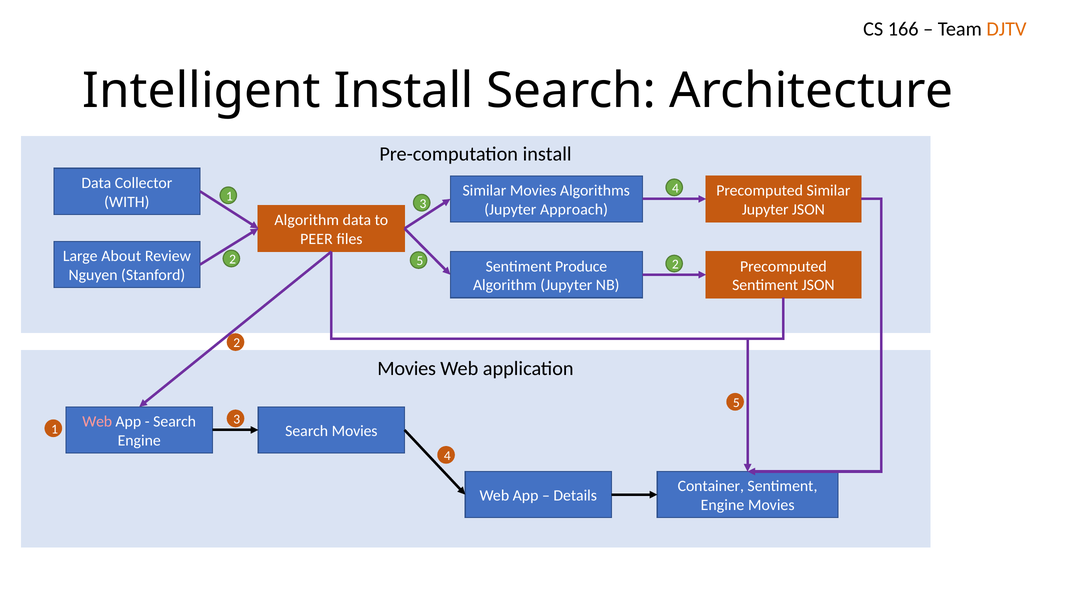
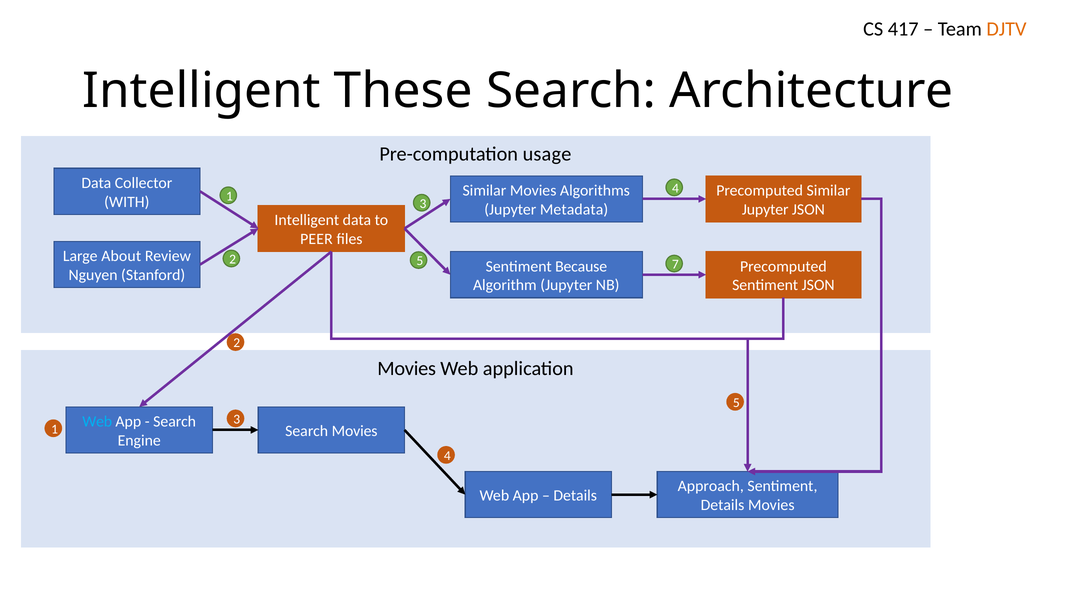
166: 166 -> 417 (903, 29)
Intelligent Install: Install -> These (403, 91)
Pre-computation install: install -> usage (547, 154)
Approach: Approach -> Metadata (574, 210)
Algorithm: Algorithm -> Intelligent (307, 220)
5 2: 2 -> 7 (675, 264)
Produce: Produce -> Because (581, 266)
Web colour: pink -> light blue (97, 422)
Container: Container -> Approach (711, 486)
Engine: Engine -> Details (723, 505)
